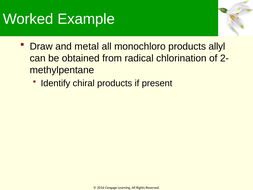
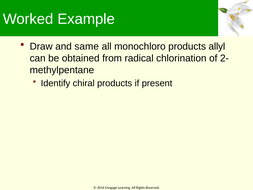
metal: metal -> same (87, 46)
